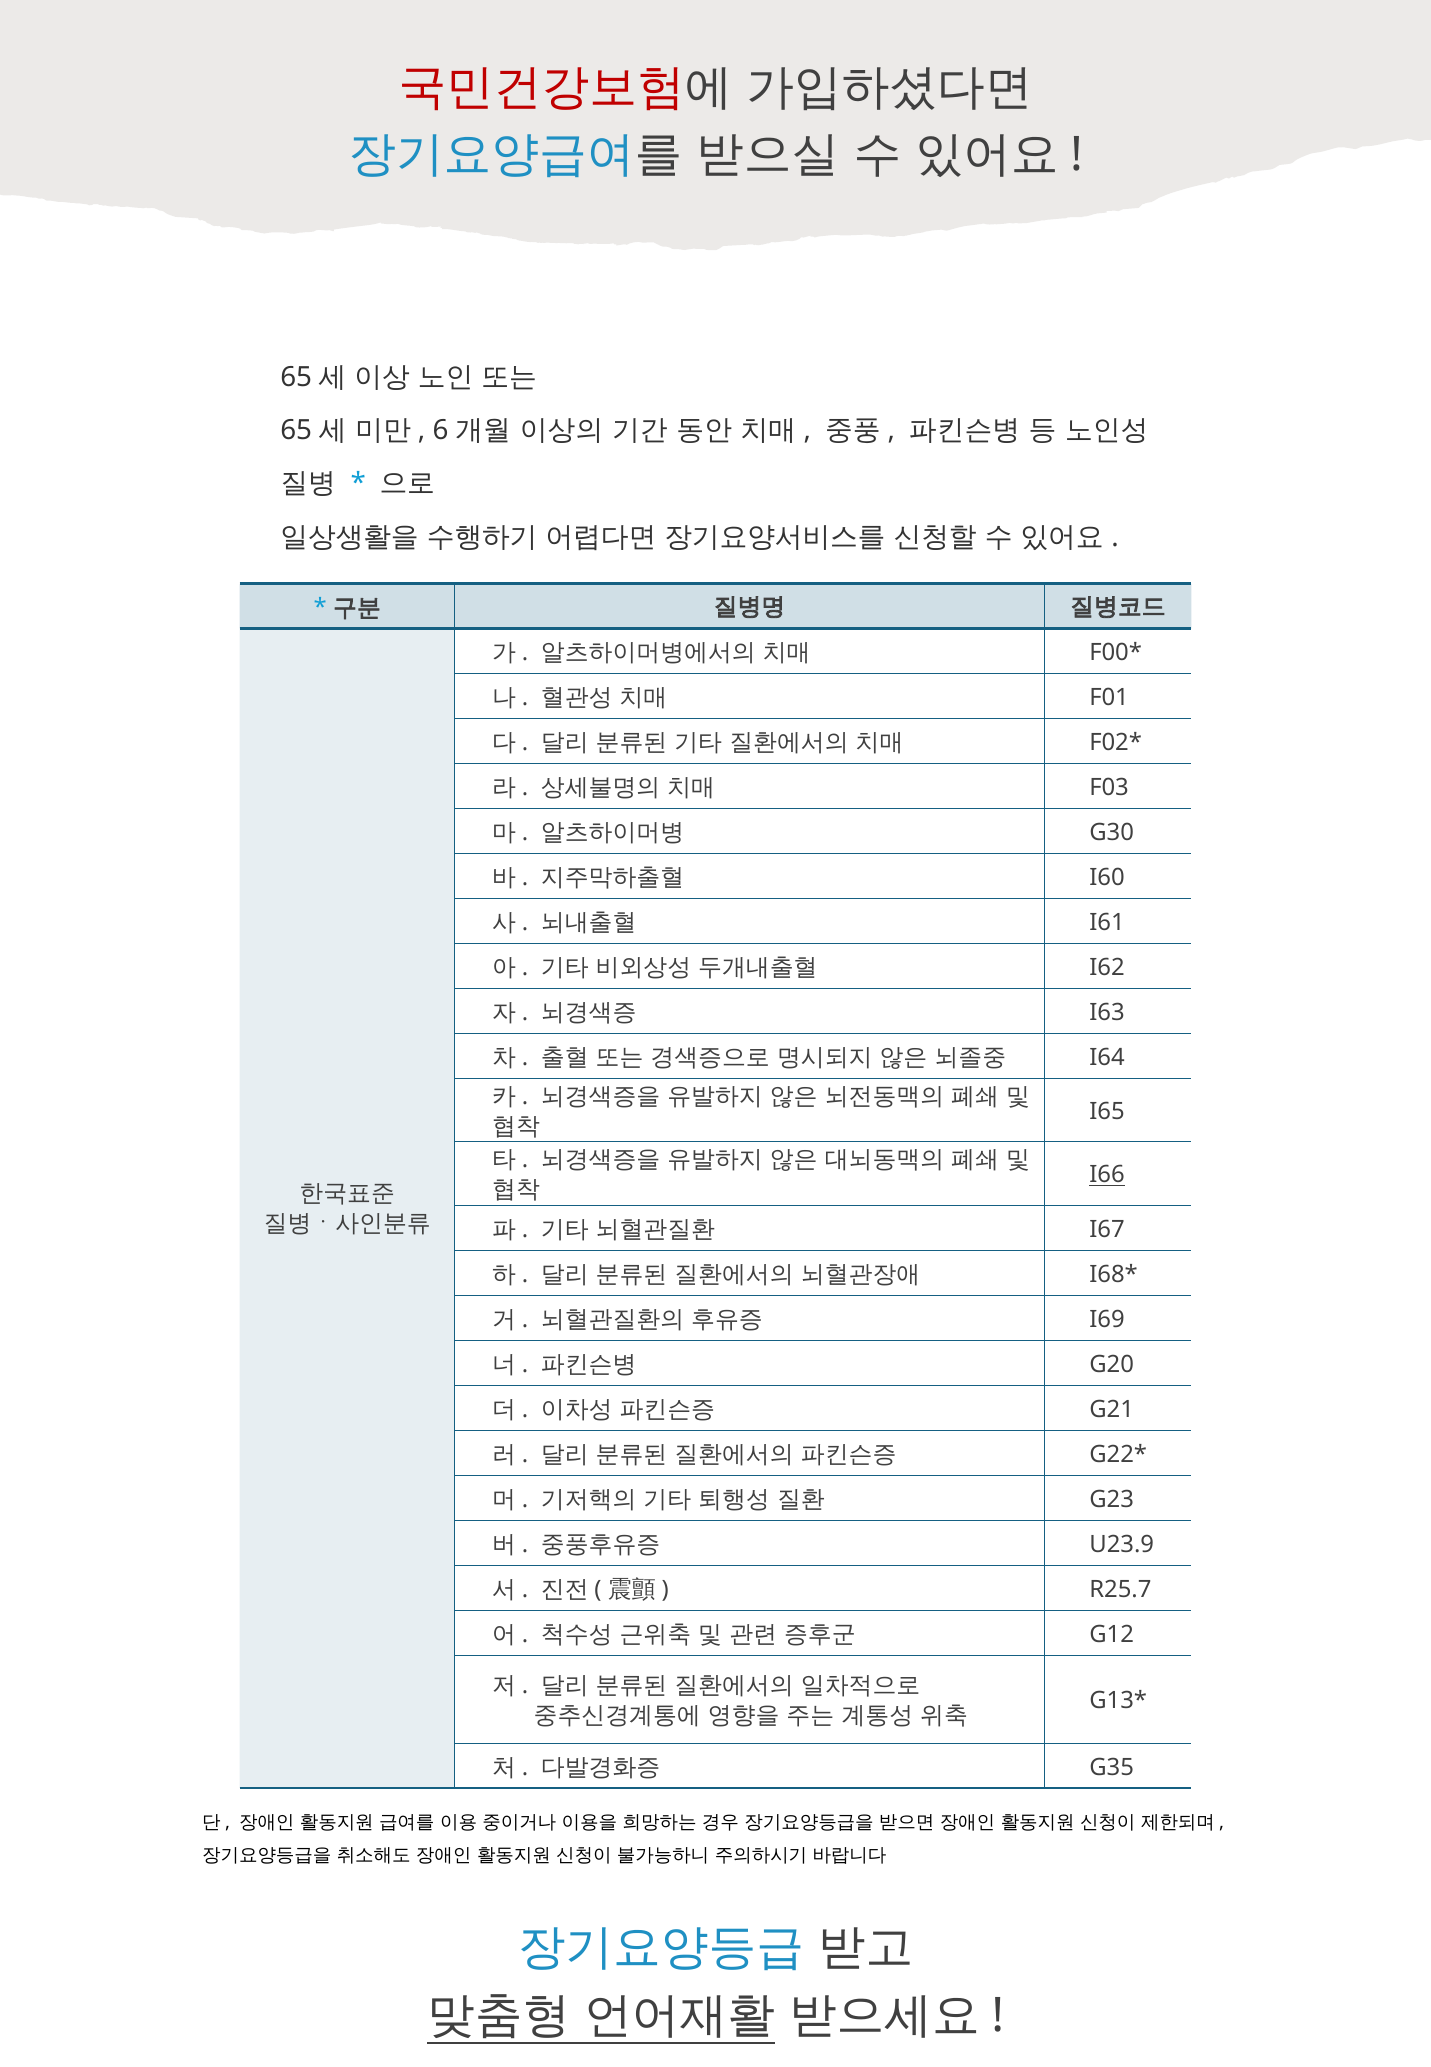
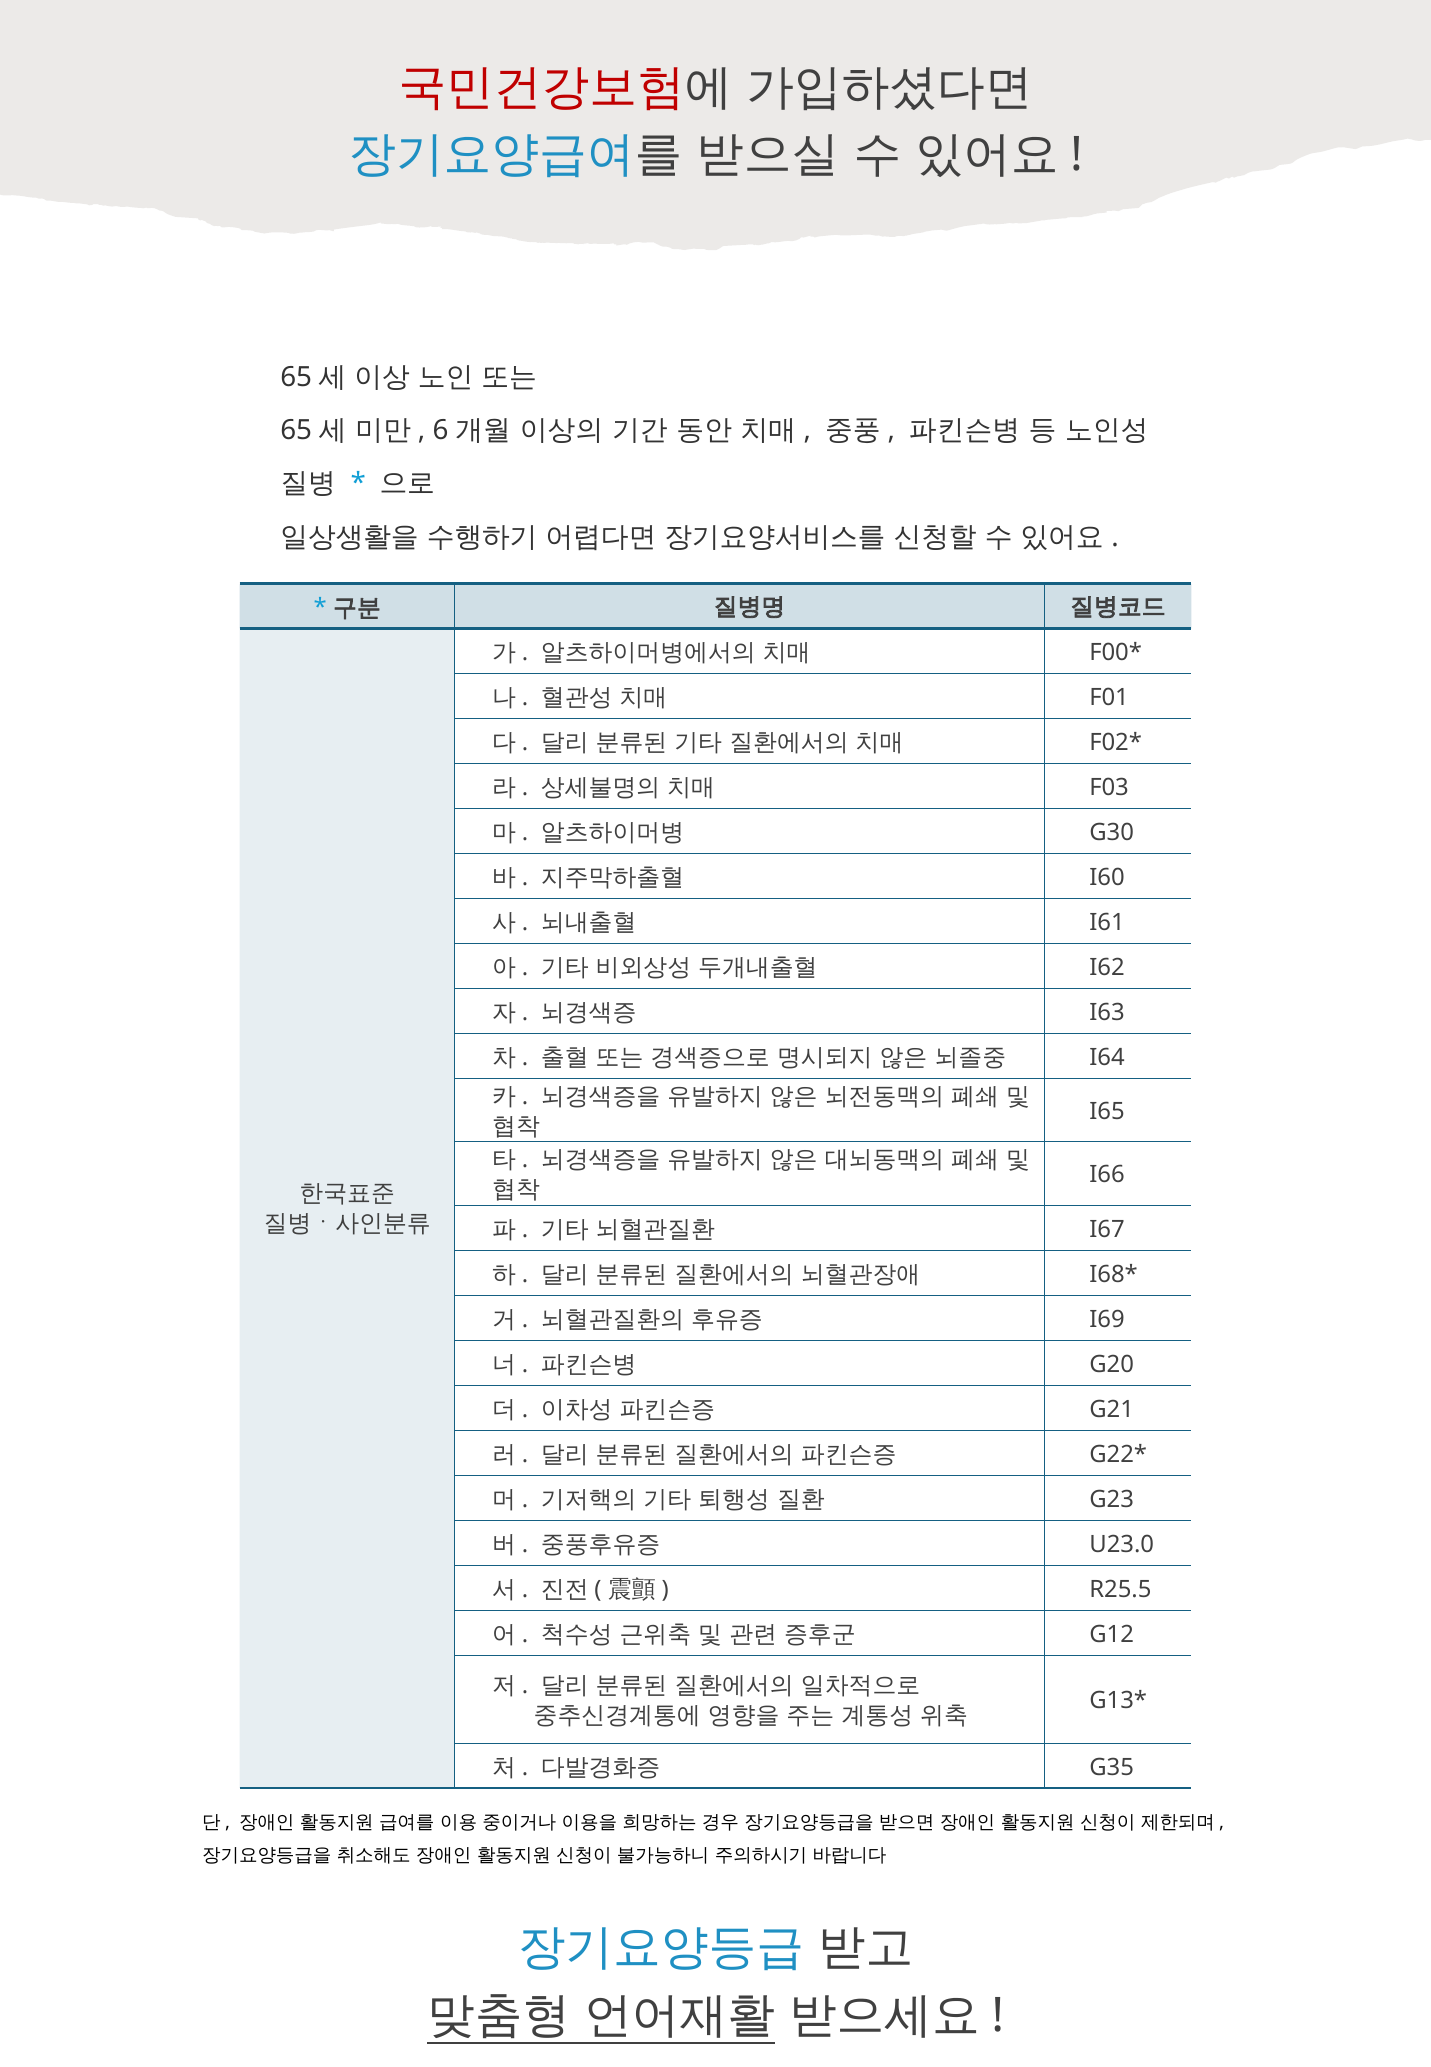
I66 underline: present -> none (1107, 1175)
U23.9: U23.9 -> U23.0 (1122, 1544)
R25.7: R25.7 -> R25.5 (1120, 1589)
